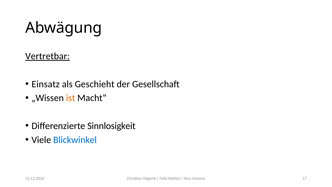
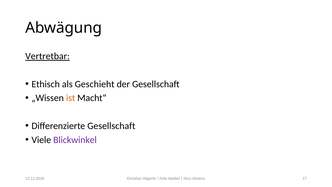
Einsatz: Einsatz -> Ethisch (46, 84)
Differenzierte Sinnlosigkeit: Sinnlosigkeit -> Gesellschaft (111, 126)
Blickwinkel colour: blue -> purple (75, 140)
